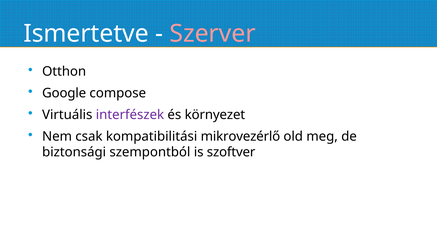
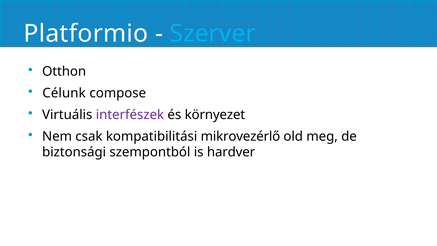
Ismertetve: Ismertetve -> Platformio (86, 34)
Szerver colour: pink -> light blue (213, 34)
Google: Google -> Célunk (64, 93)
szoftver: szoftver -> hardver (231, 152)
